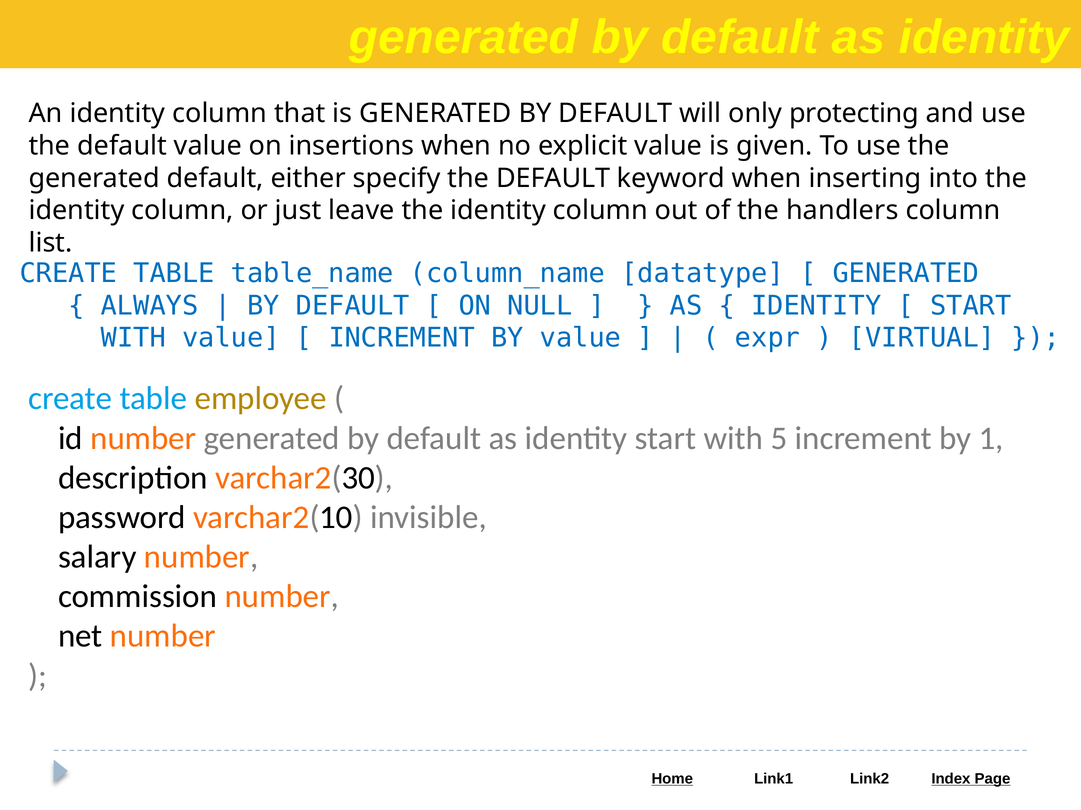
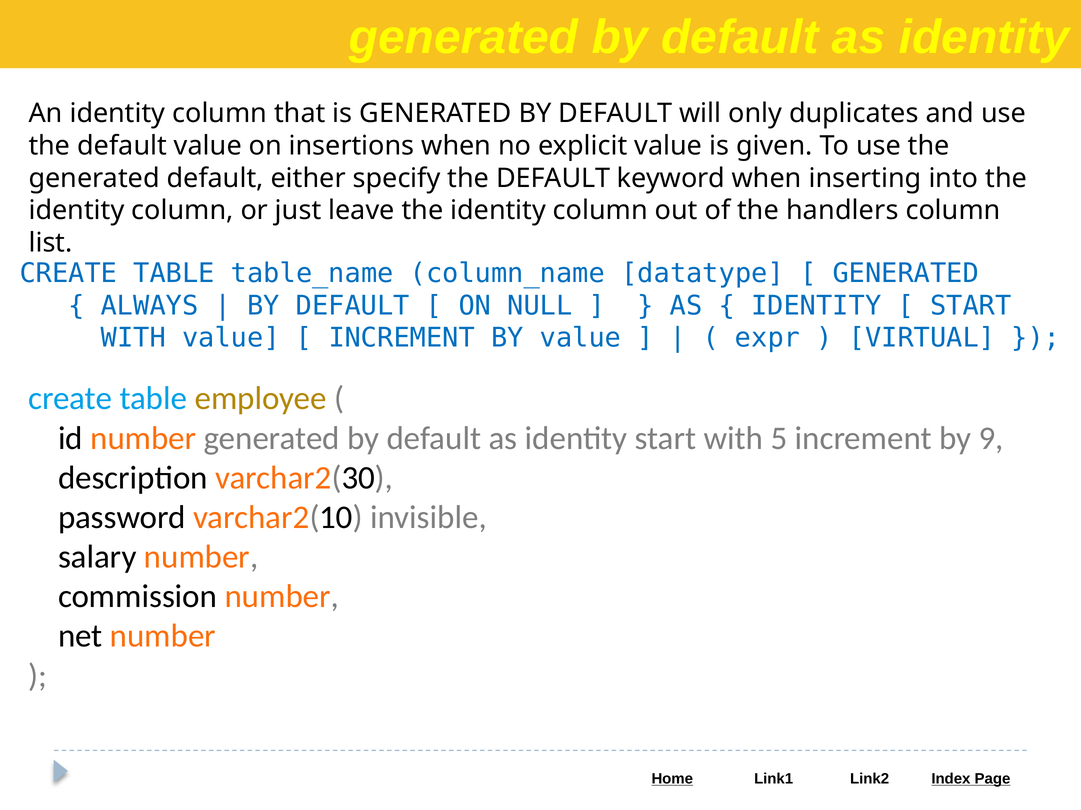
protecting: protecting -> duplicates (854, 113)
1: 1 -> 9 (991, 439)
